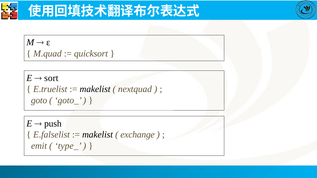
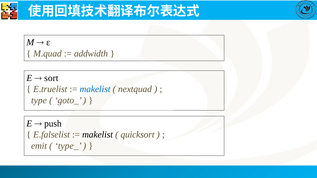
quicksort: quicksort -> addwidth (91, 54)
makelist colour: black -> blue (95, 89)
goto: goto -> type (39, 100)
exchange: exchange -> quicksort (138, 135)
